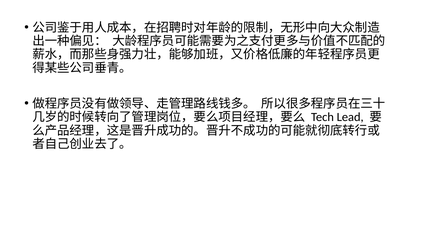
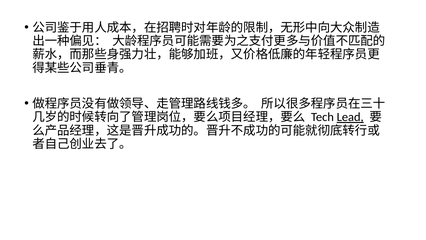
Lead underline: none -> present (350, 117)
